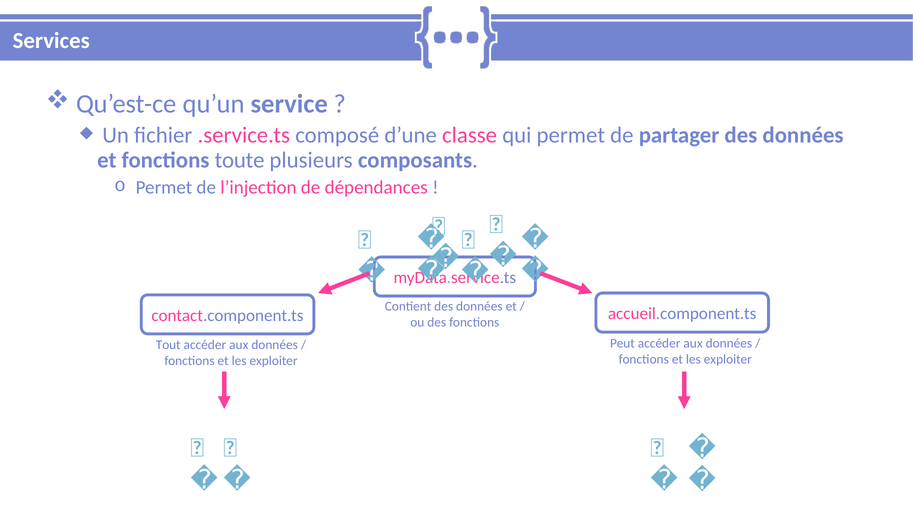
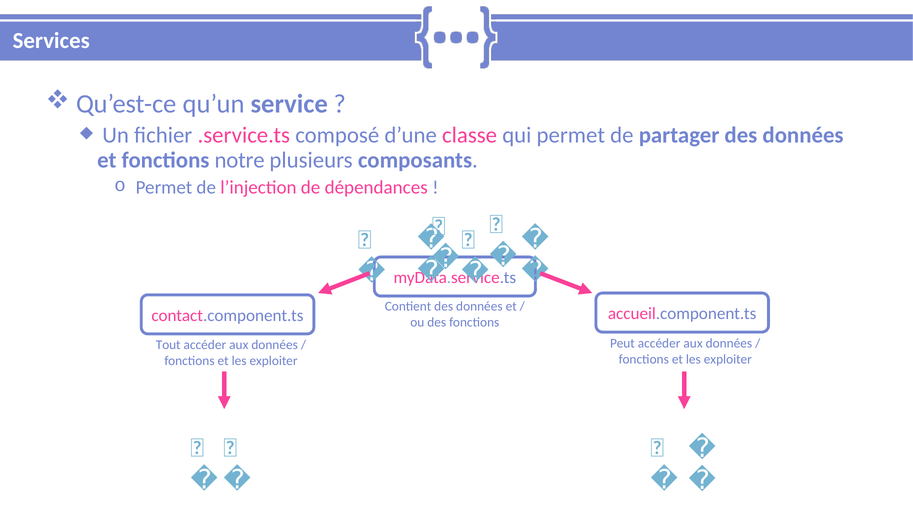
toute: toute -> notre (240, 160)
